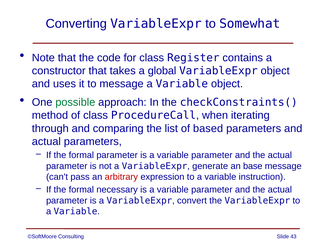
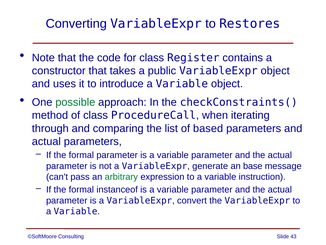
Somewhat: Somewhat -> Restores (250, 24)
global: global -> public (162, 71)
to message: message -> introduce (122, 84)
arbitrary colour: red -> green (121, 177)
necessary: necessary -> instanceof (117, 189)
